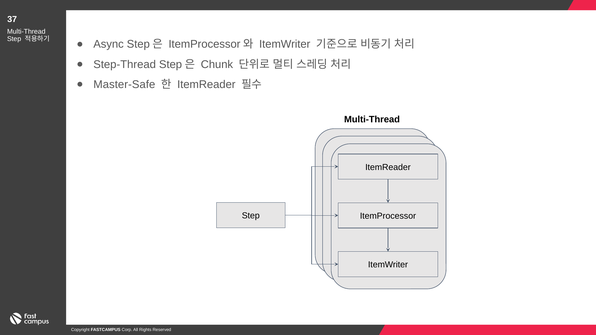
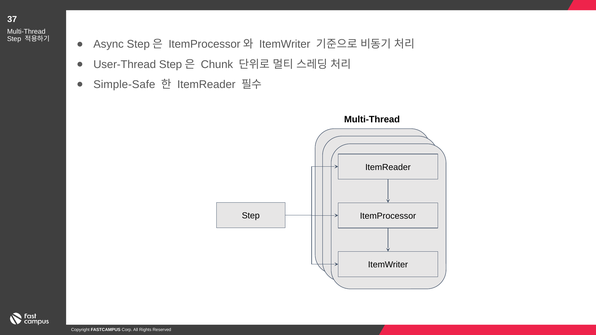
Step-Thread: Step-Thread -> User-Thread (125, 64)
Master-Safe: Master-Safe -> Simple-Safe (124, 85)
